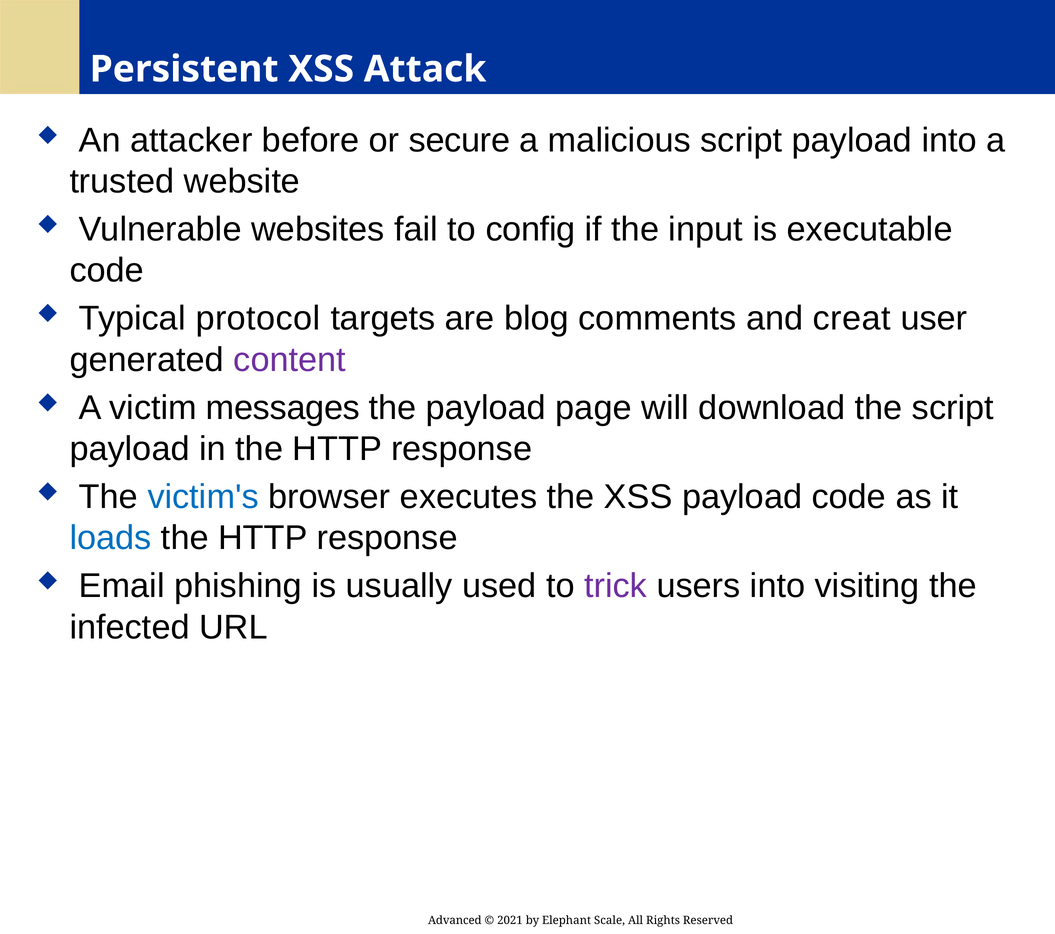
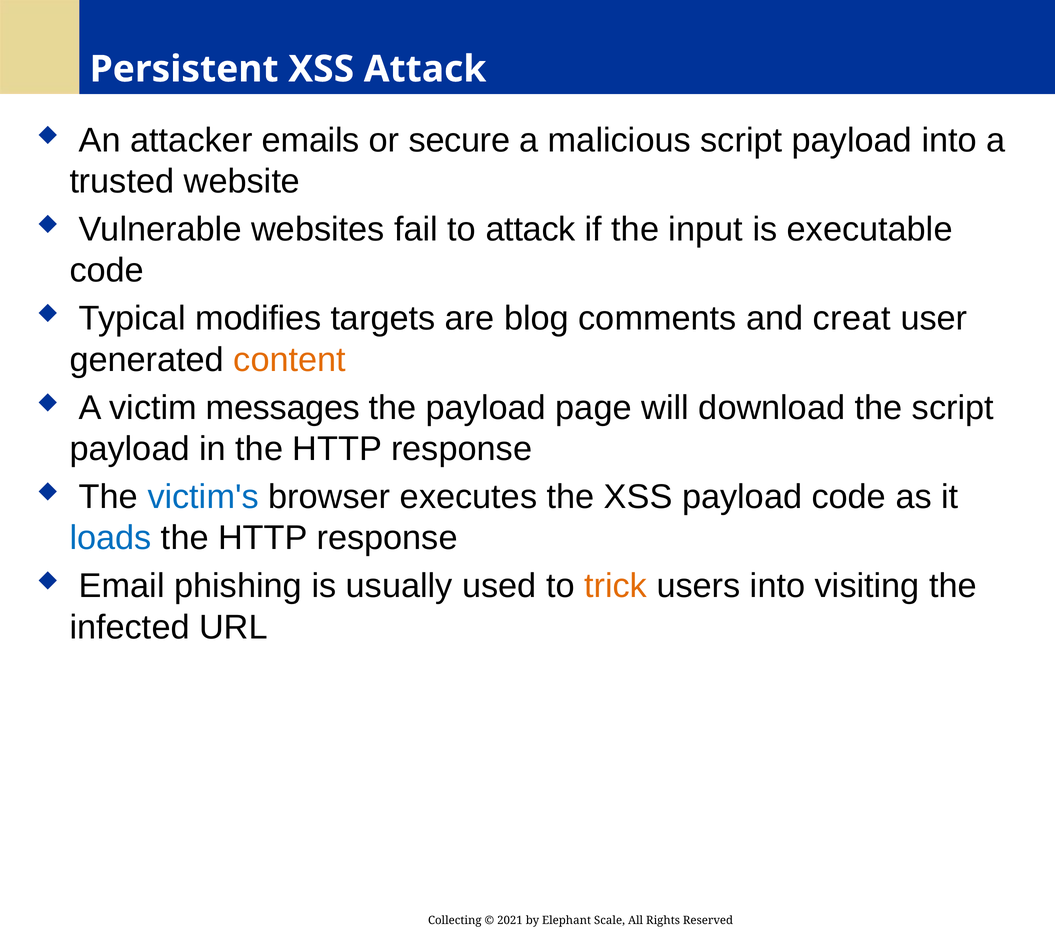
before: before -> emails (311, 140)
to config: config -> attack (531, 229)
protocol: protocol -> modifies (258, 319)
content colour: purple -> orange (290, 360)
trick colour: purple -> orange (616, 586)
Advanced: Advanced -> Collecting (455, 921)
